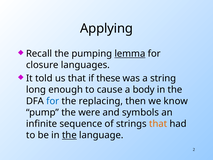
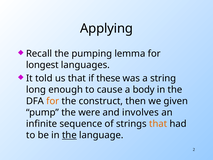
lemma underline: present -> none (130, 54)
closure: closure -> longest (42, 65)
for colour: blue -> orange (53, 101)
replacing: replacing -> construct (101, 101)
know: know -> given (176, 101)
symbols: symbols -> involves (140, 112)
